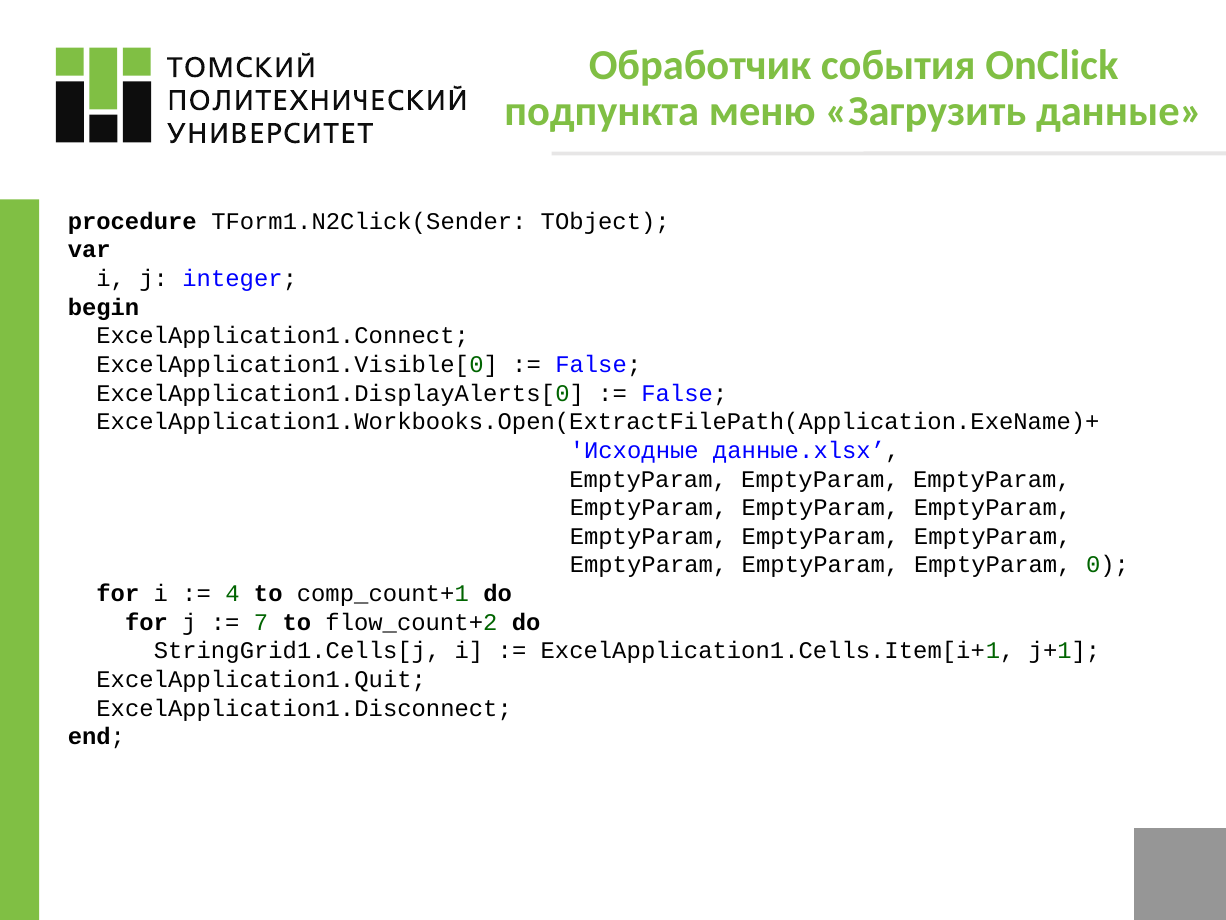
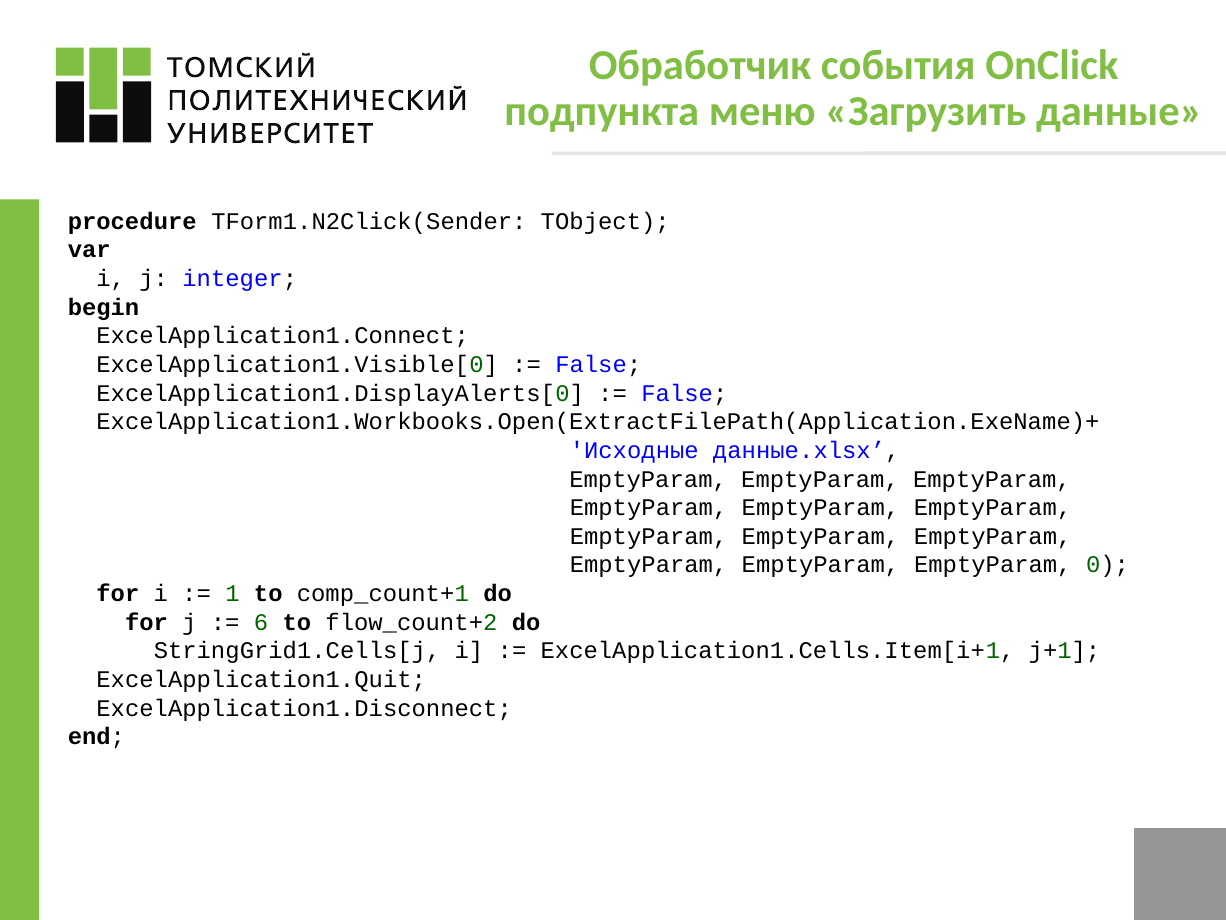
4: 4 -> 1 (233, 593)
7: 7 -> 6 (261, 622)
